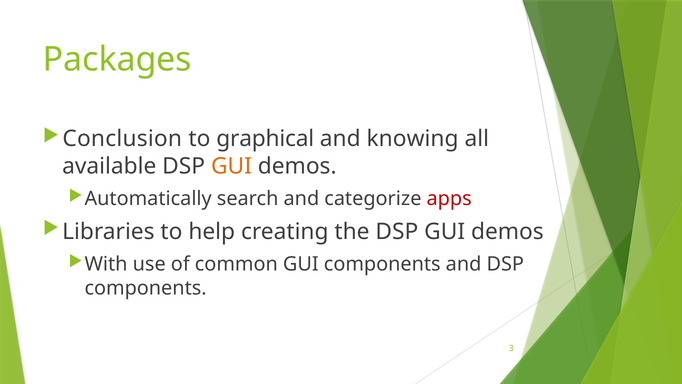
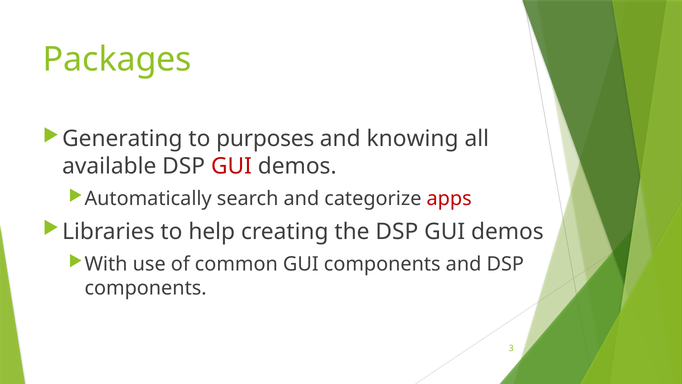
Conclusion: Conclusion -> Generating (122, 139)
graphical: graphical -> purposes (265, 139)
GUI colour: orange -> red (231, 166)
